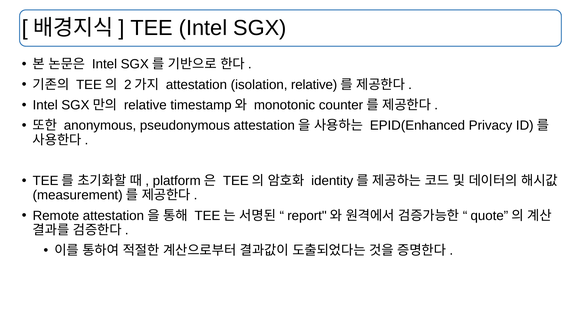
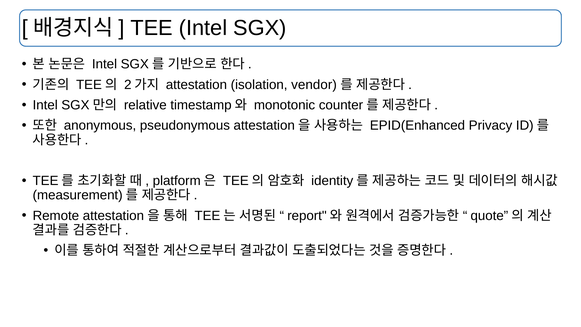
isolation relative: relative -> vendor (314, 85)
